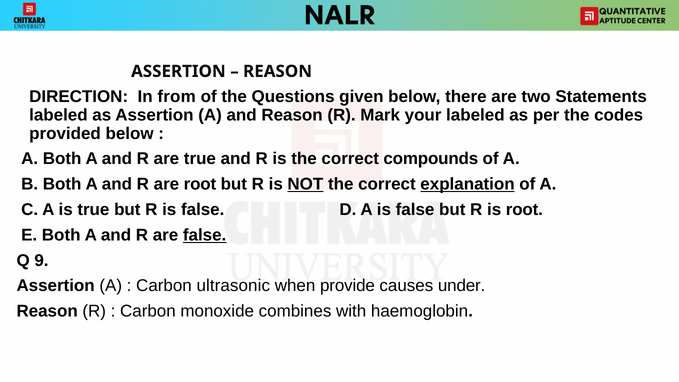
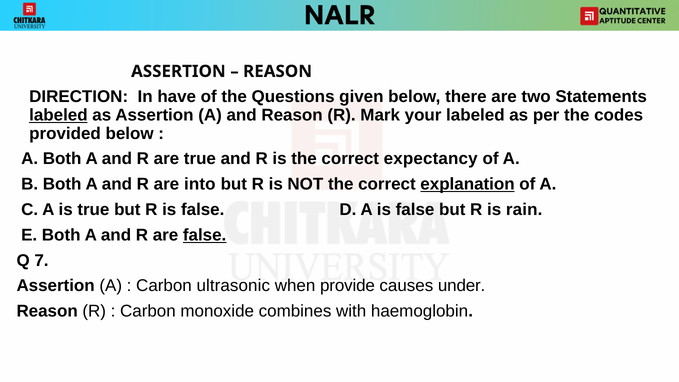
from: from -> have (177, 97)
labeled underline: none -> present (58, 115)
compounds: compounds -> expectancy (431, 159)
are root: root -> into (200, 184)
NOT underline: present -> none (305, 184)
is root: root -> rain (524, 210)
9: 9 -> 7 (41, 260)
